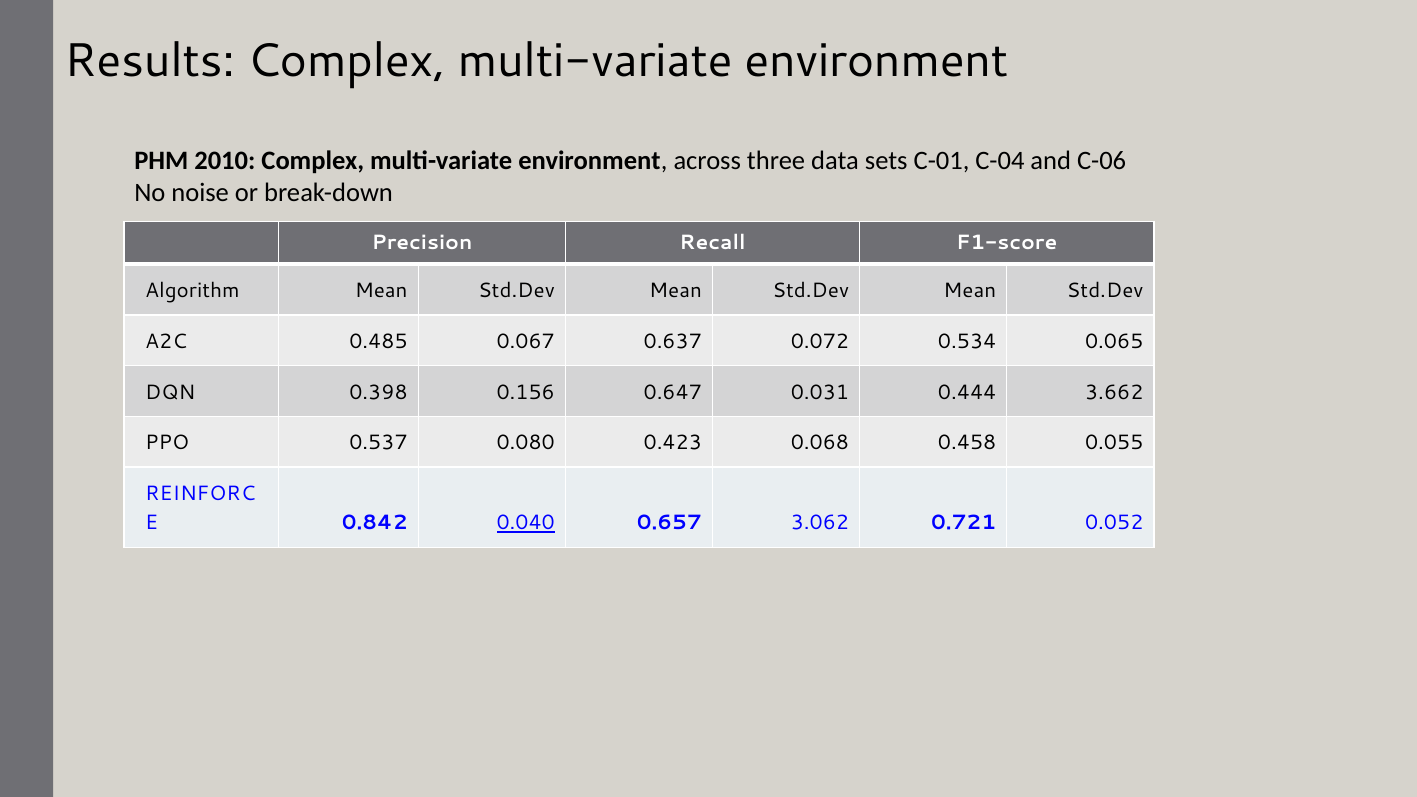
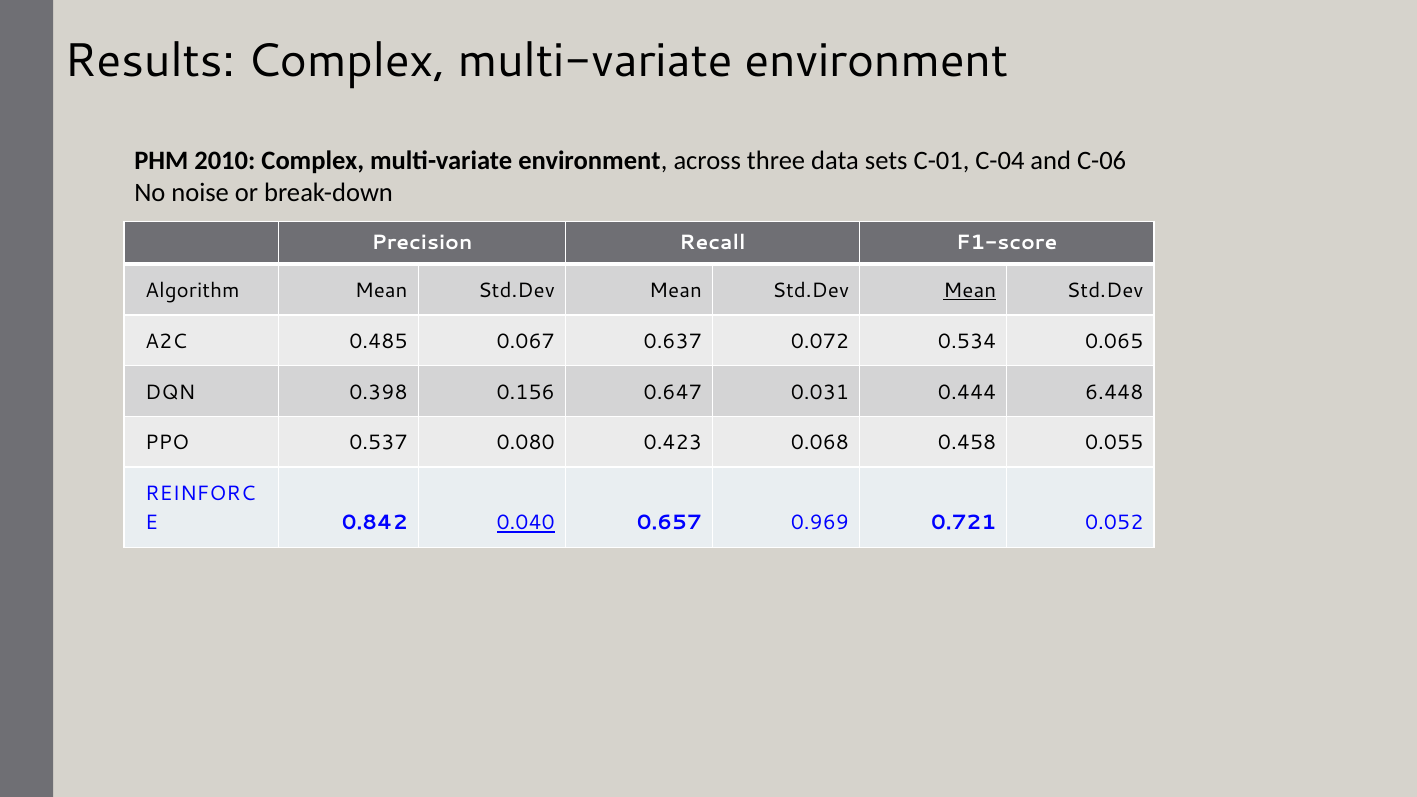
Mean underline: none -> present (970, 291)
3.662: 3.662 -> 6.448 (1114, 392)
3.062: 3.062 -> 0.969 (820, 523)
